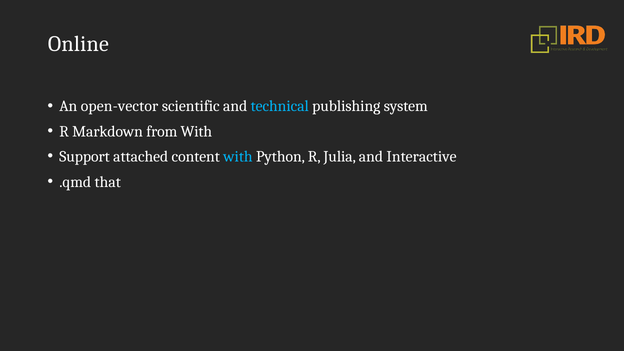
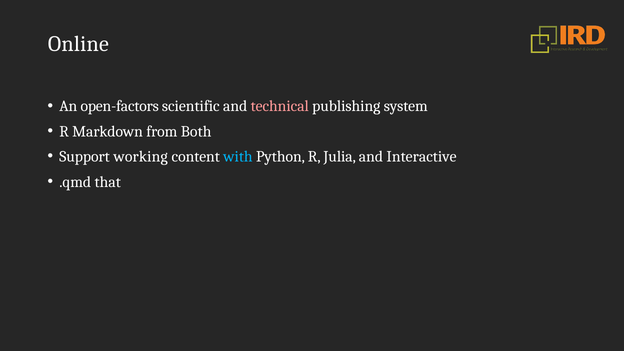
open-vector: open-vector -> open-factors (120, 106)
technical colour: light blue -> pink (280, 106)
from With: With -> Both (196, 131)
attached: attached -> working (141, 157)
